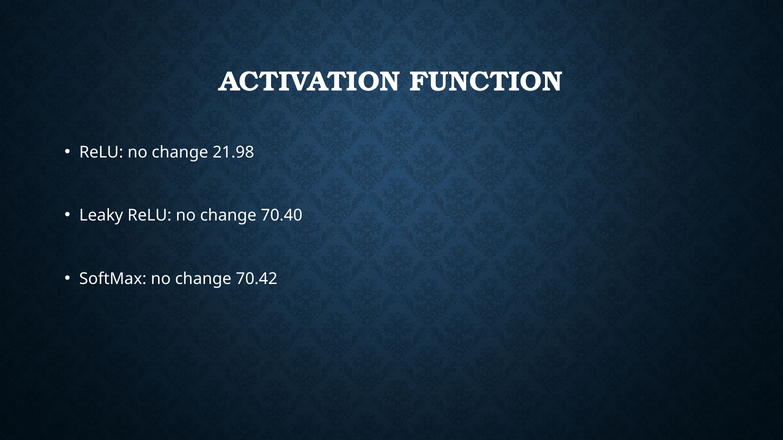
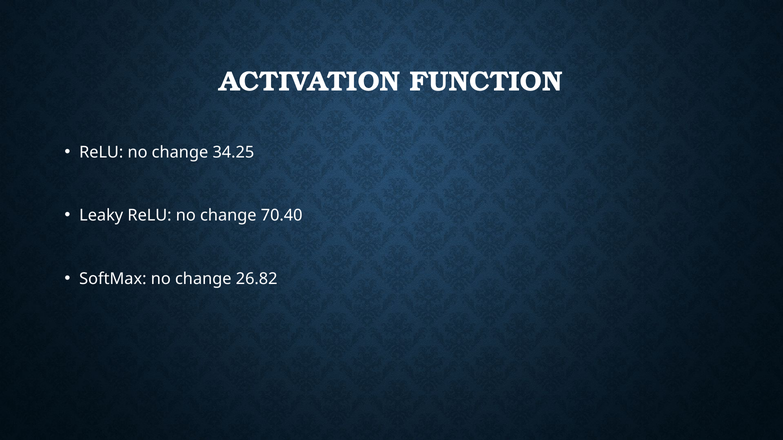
21.98: 21.98 -> 34.25 (233, 152)
70.42: 70.42 -> 26.82 (257, 279)
